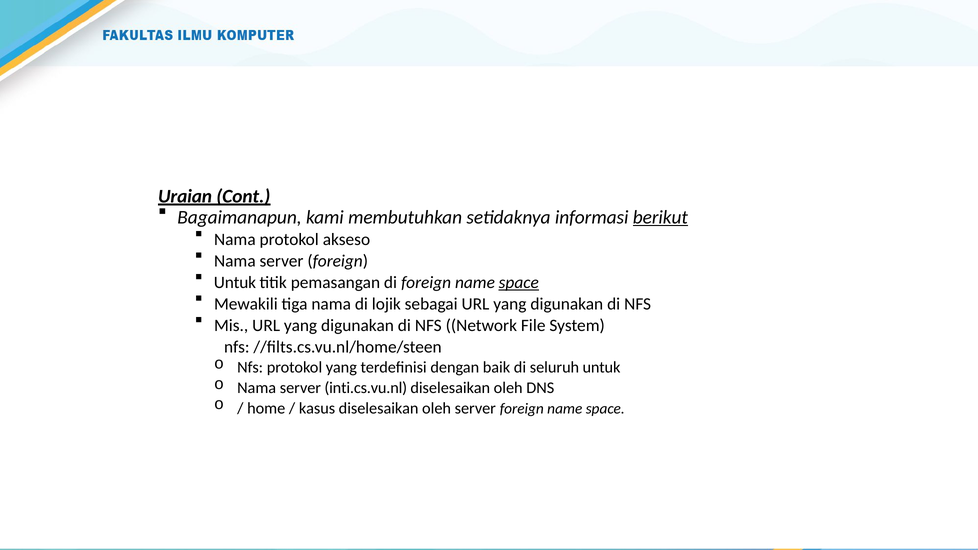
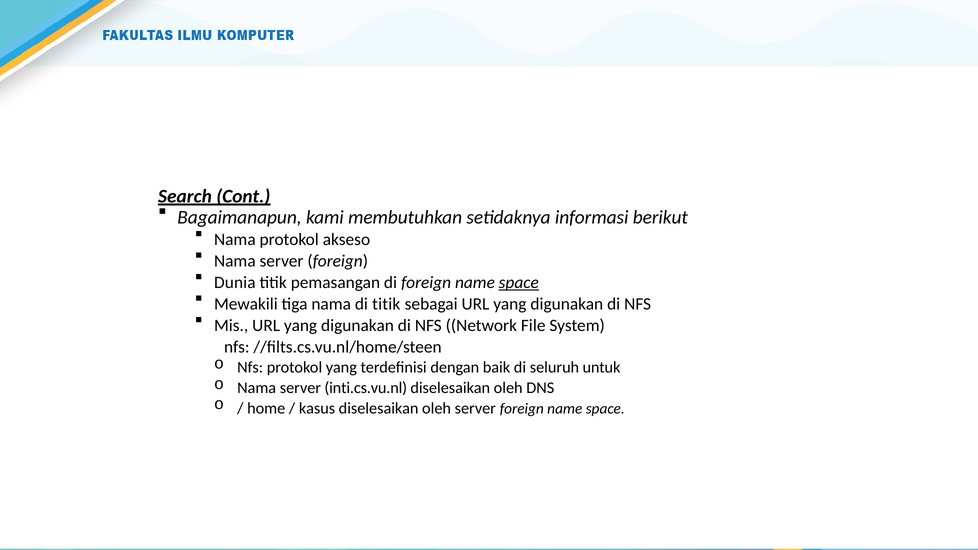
Uraian: Uraian -> Search (185, 196)
berikut underline: present -> none (660, 217)
Untuk: Untuk -> Dunia (235, 283)
di lojik: lojik -> titik (386, 304)
